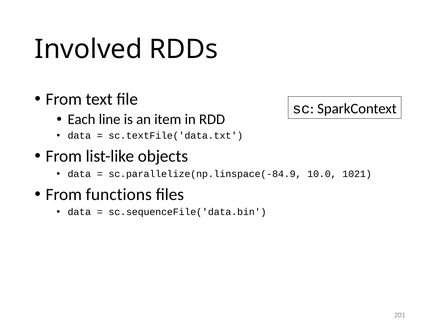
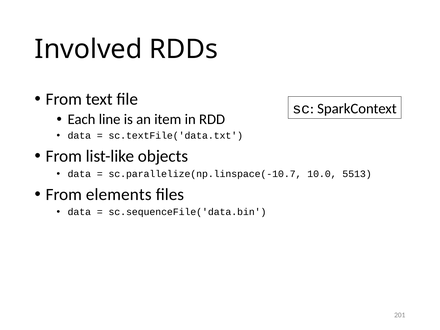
sc.parallelize(np.linspace(-84.9: sc.parallelize(np.linspace(-84.9 -> sc.parallelize(np.linspace(-10.7 (205, 174)
1021: 1021 -> 5513 (357, 174)
functions: functions -> elements (119, 194)
